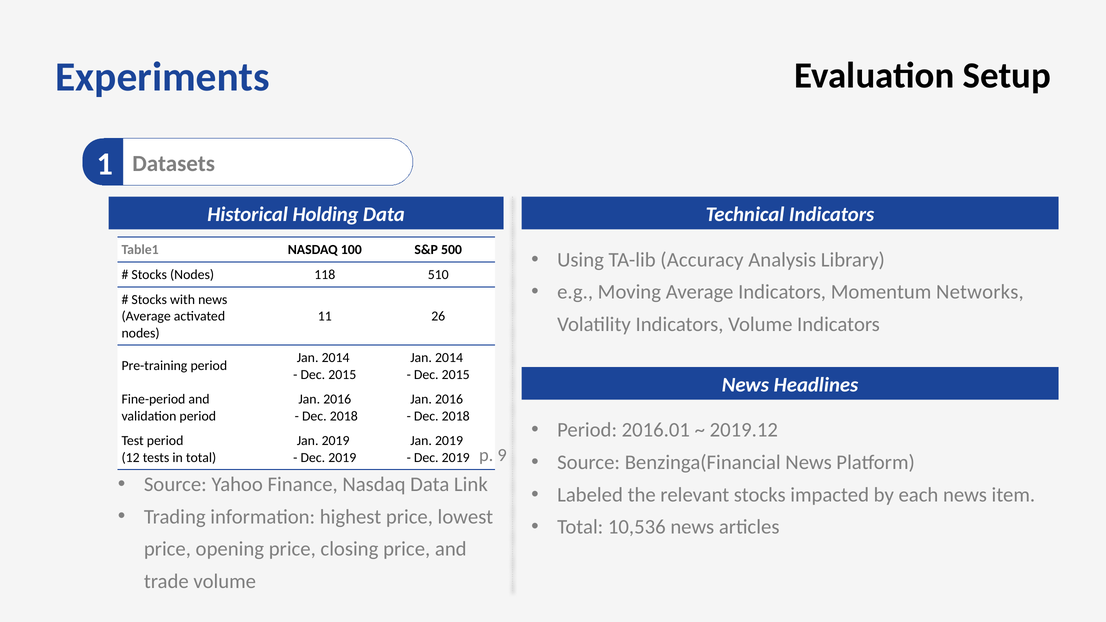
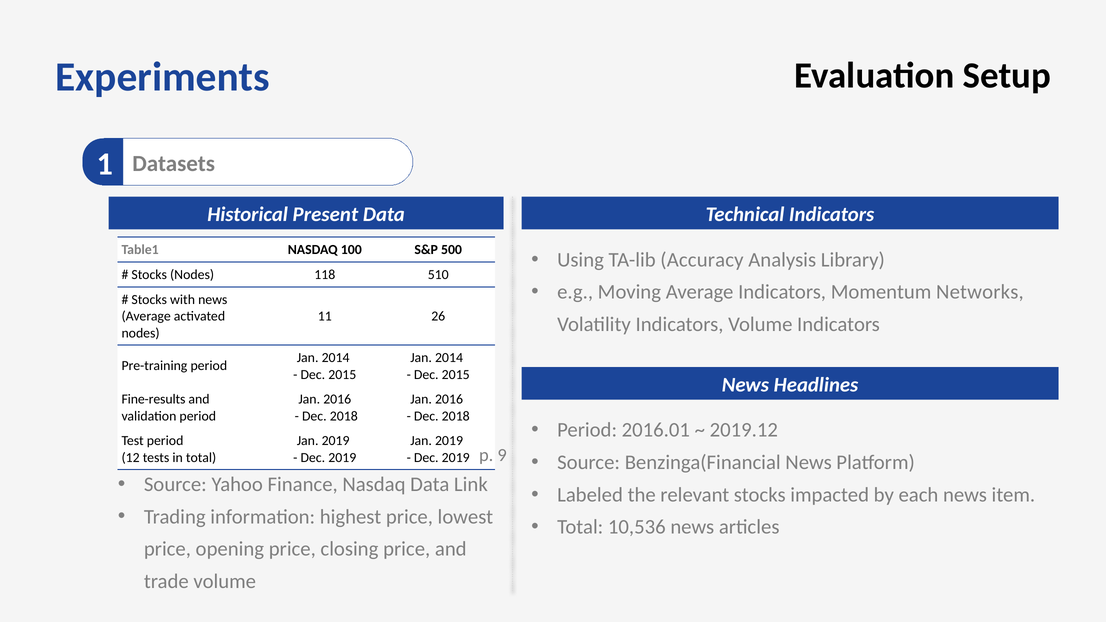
Holding: Holding -> Present (325, 215)
Fine-period: Fine-period -> Fine-results (153, 399)
